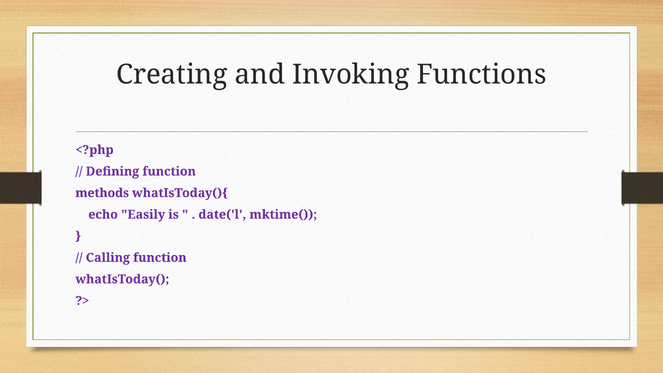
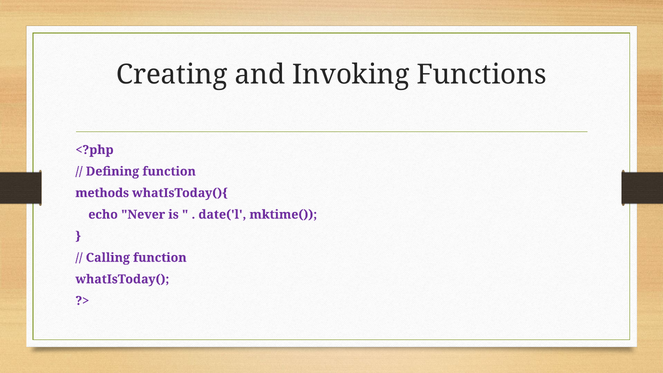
Easily: Easily -> Never (143, 215)
